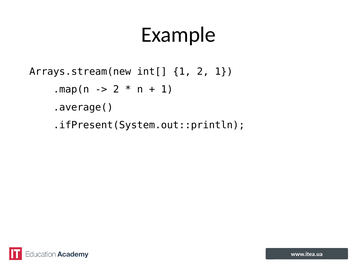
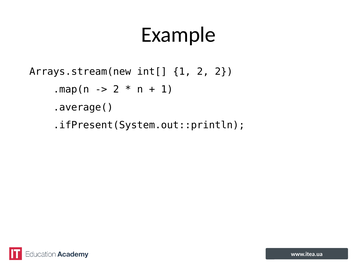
2 1: 1 -> 2 (224, 72)
